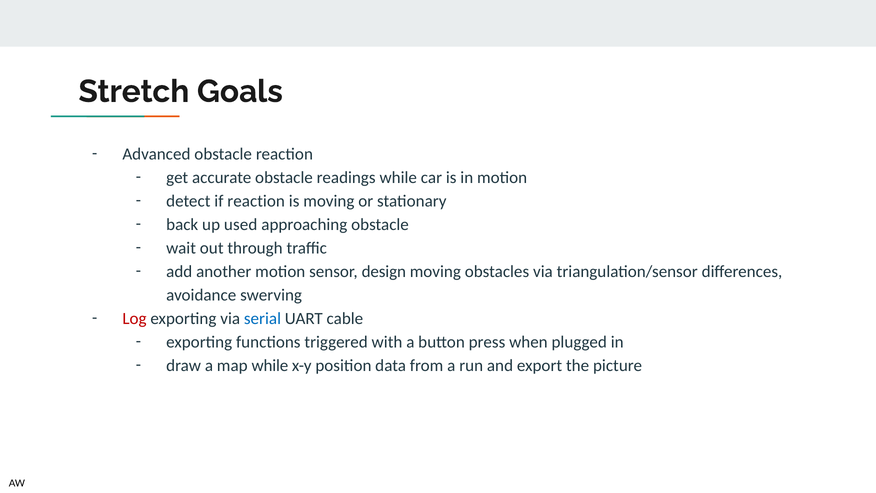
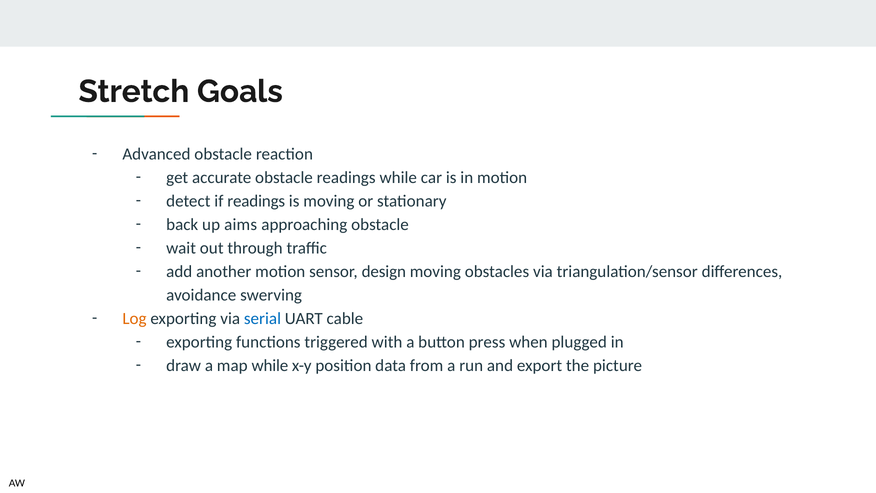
if reaction: reaction -> readings (256, 201)
used: used -> aims (241, 225)
Log colour: red -> orange (134, 319)
